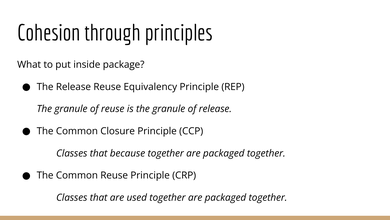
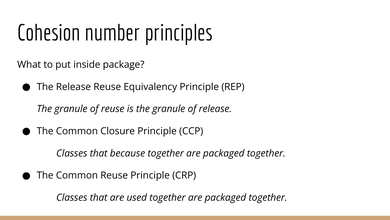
through: through -> number (113, 33)
